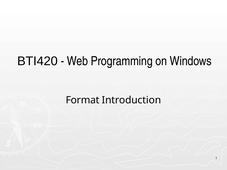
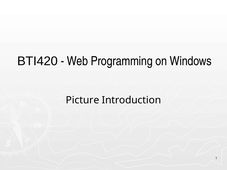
Format: Format -> Picture (83, 100)
